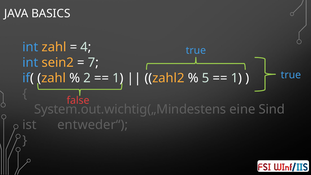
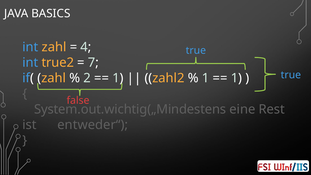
sein2: sein2 -> true2 (58, 63)
5: 5 -> 1 (206, 78)
Sind: Sind -> Rest (272, 109)
